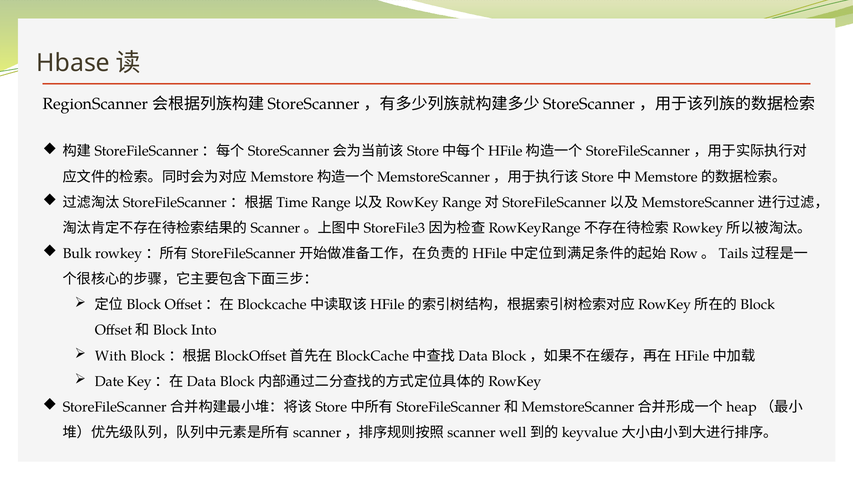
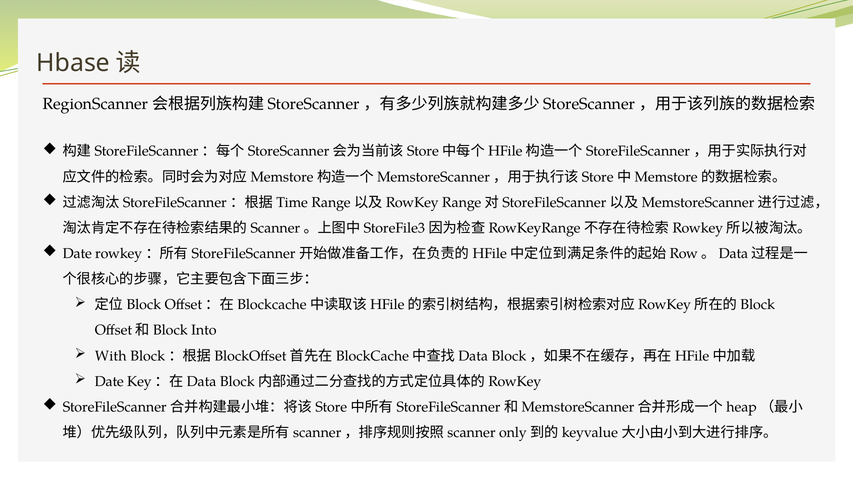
Bulk: Bulk -> Date (77, 253)
Tails: Tails -> Data (733, 253)
well: well -> only (513, 432)
